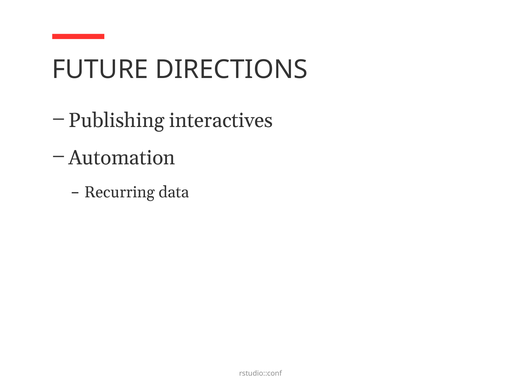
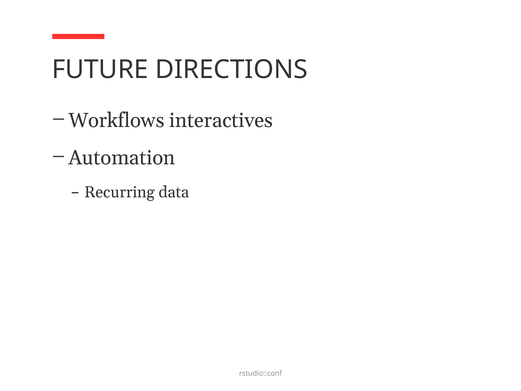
Publishing: Publishing -> Workflows (116, 120)
